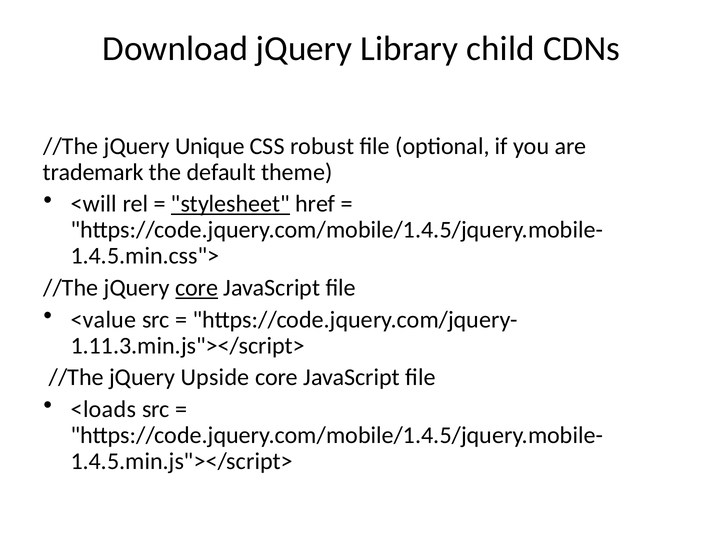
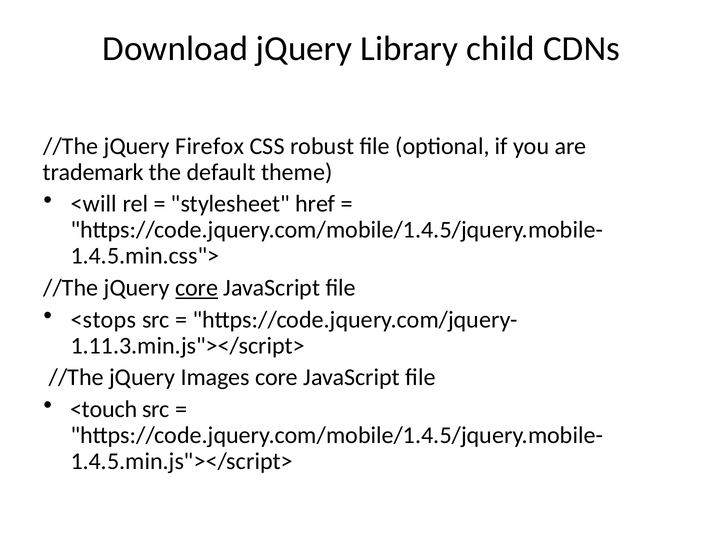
Unique: Unique -> Firefox (210, 146)
stylesheet underline: present -> none (230, 204)
<value: <value -> <stops (103, 320)
Upside: Upside -> Images (215, 378)
<loads: <loads -> <touch (104, 409)
